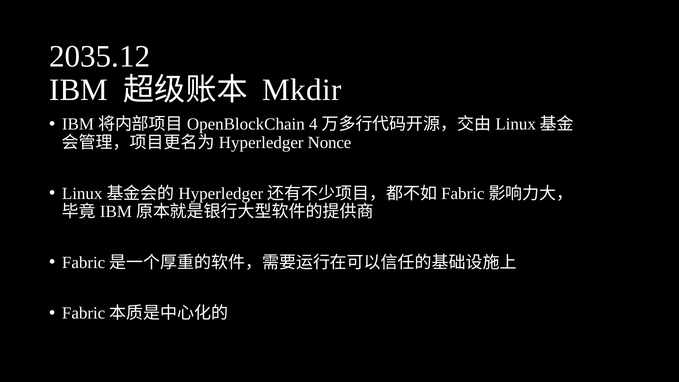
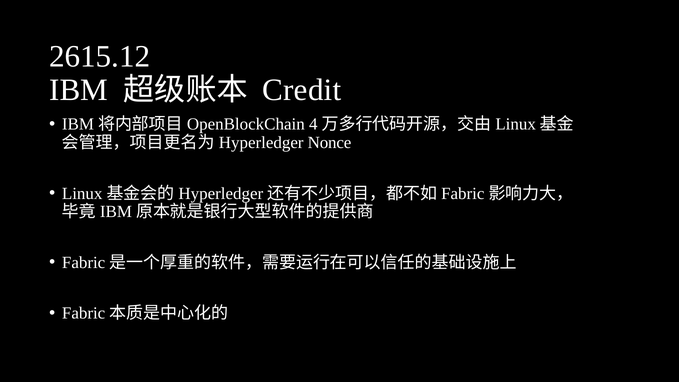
2035.12: 2035.12 -> 2615.12 (100, 56)
Mkdir: Mkdir -> Credit (302, 90)
